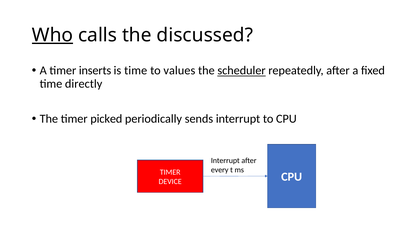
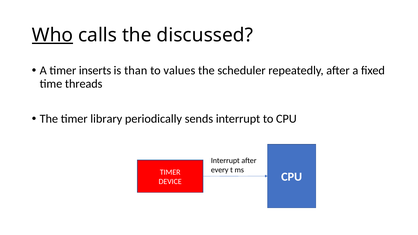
is time: time -> than (136, 71)
scheduler underline: present -> none (242, 71)
directly: directly -> threads (84, 84)
picked: picked -> library (106, 119)
